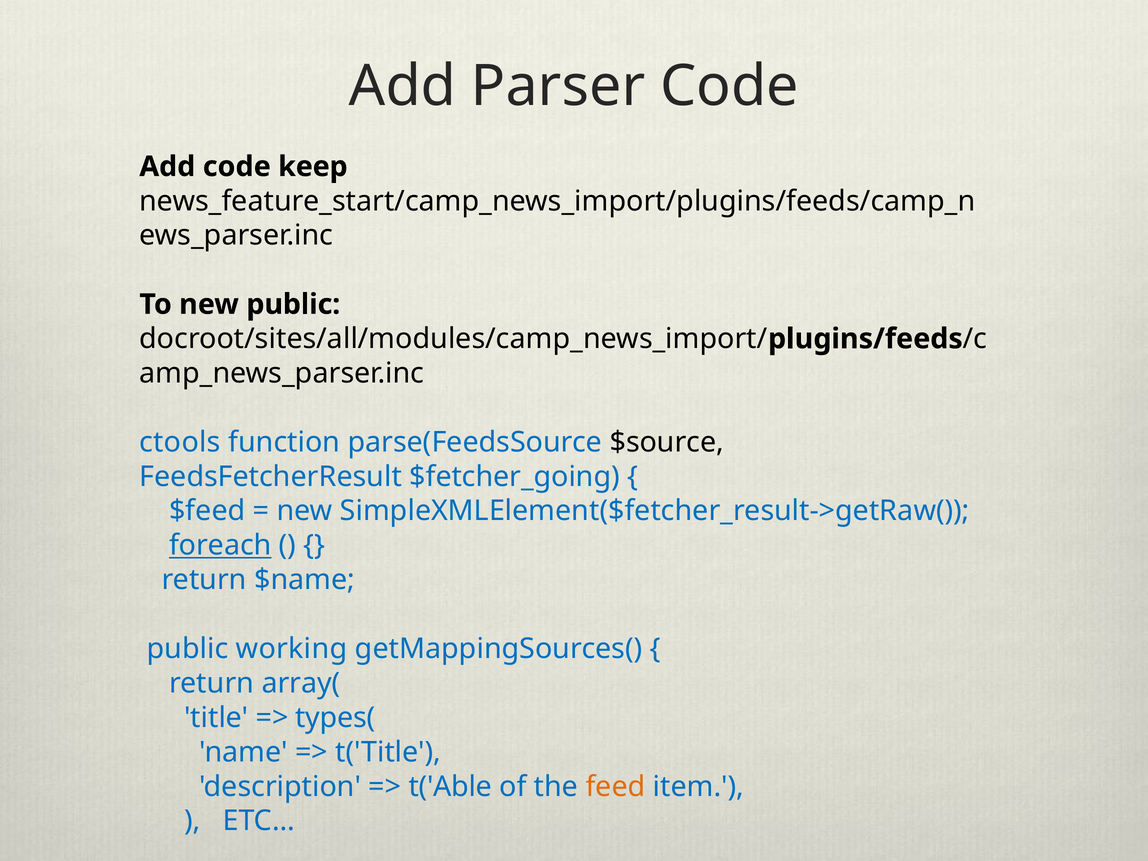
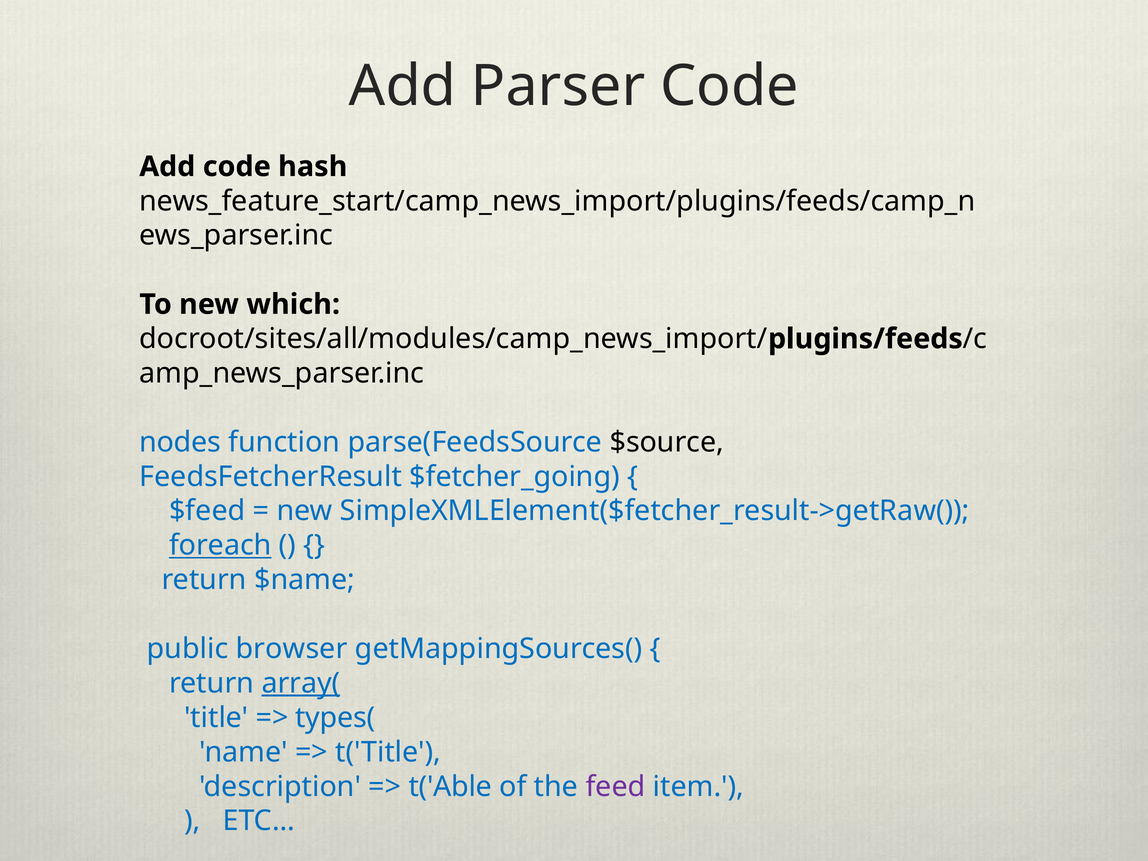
keep: keep -> hash (313, 167)
new public: public -> which (293, 304)
ctools: ctools -> nodes (180, 442)
working: working -> browser (292, 649)
array( underline: none -> present (301, 683)
feed colour: orange -> purple (615, 787)
